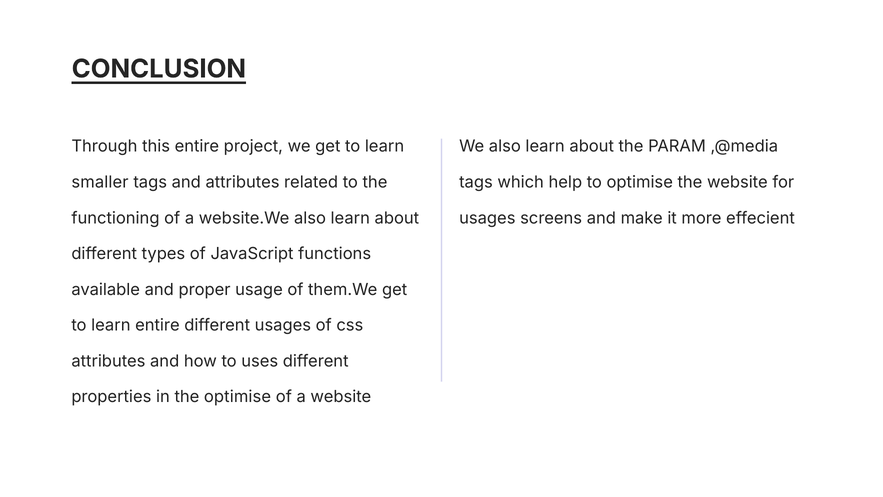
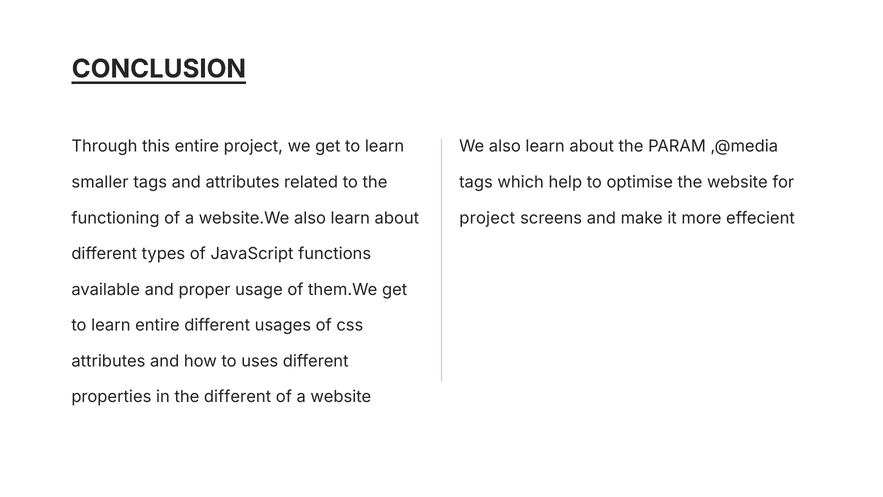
usages: usages -> project (487, 218)
the optimise: optimise -> different (238, 397)
